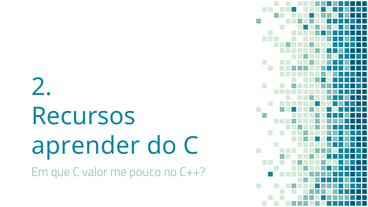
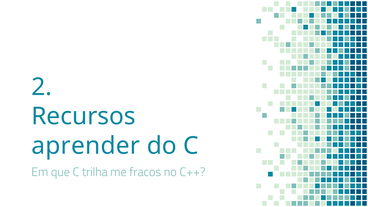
valor: valor -> trilha (95, 172)
pouco: pouco -> fracos (145, 172)
